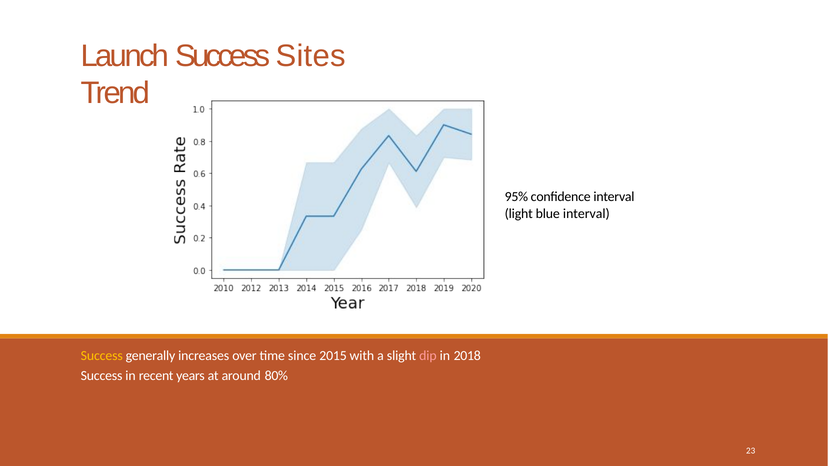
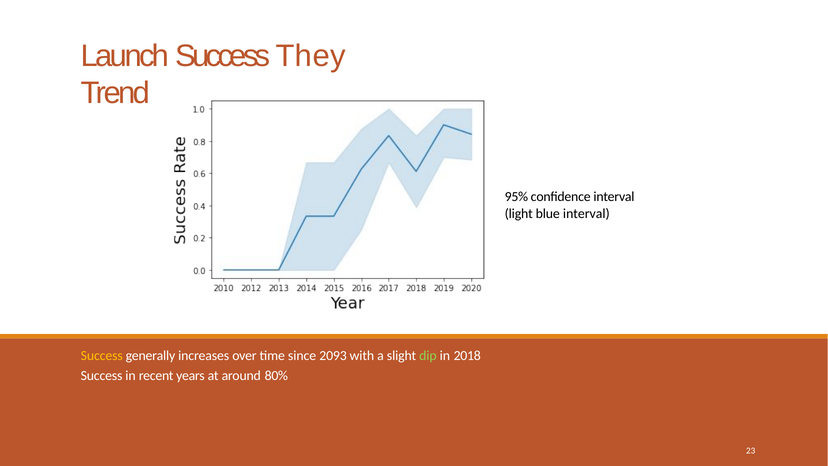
Sites: Sites -> They (311, 56)
2015: 2015 -> 2093 (333, 355)
dip colour: pink -> light green (428, 355)
